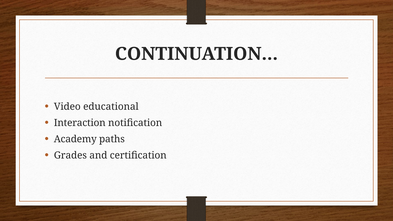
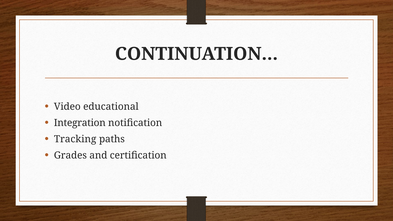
Interaction: Interaction -> Integration (80, 123)
Academy: Academy -> Tracking (75, 139)
